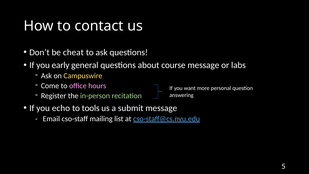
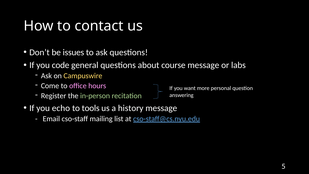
cheat: cheat -> issues (73, 52)
early: early -> code (61, 65)
submit: submit -> history (131, 108)
